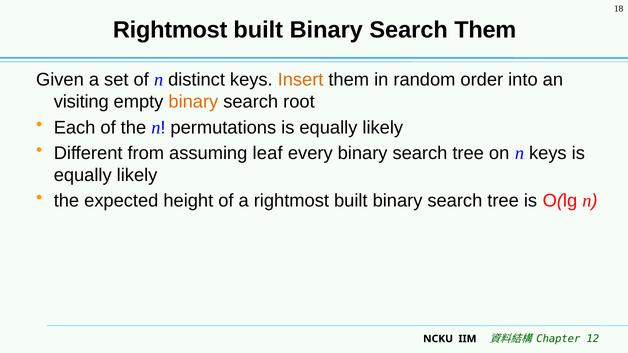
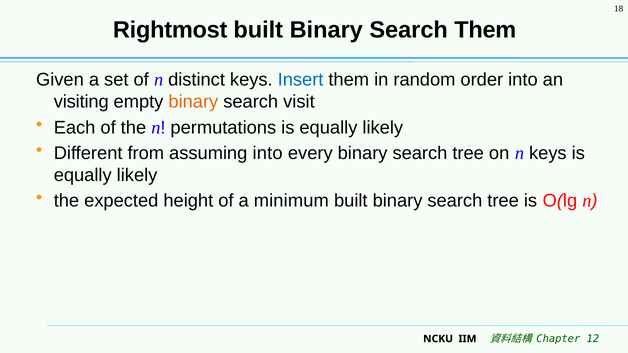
Insert colour: orange -> blue (301, 80)
root: root -> visit (299, 102)
assuming leaf: leaf -> into (268, 153)
a rightmost: rightmost -> minimum (291, 201)
